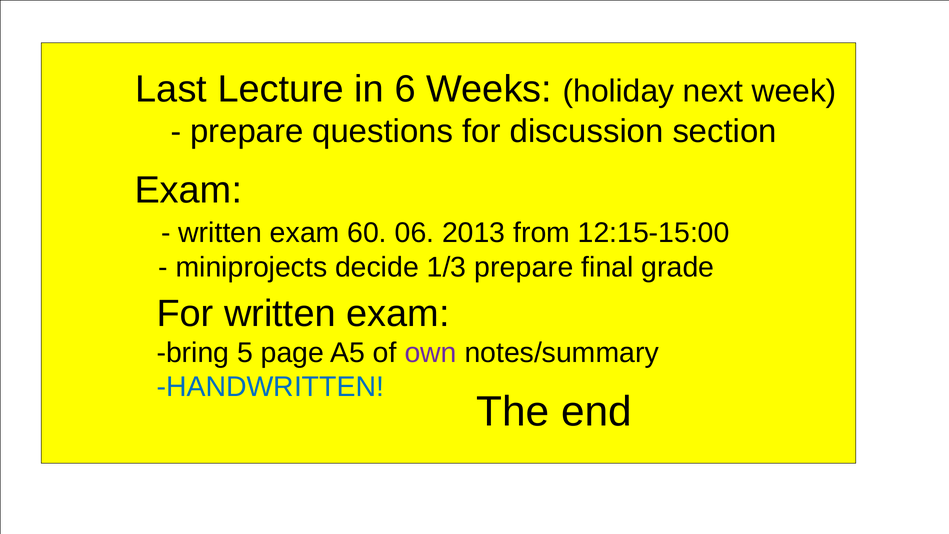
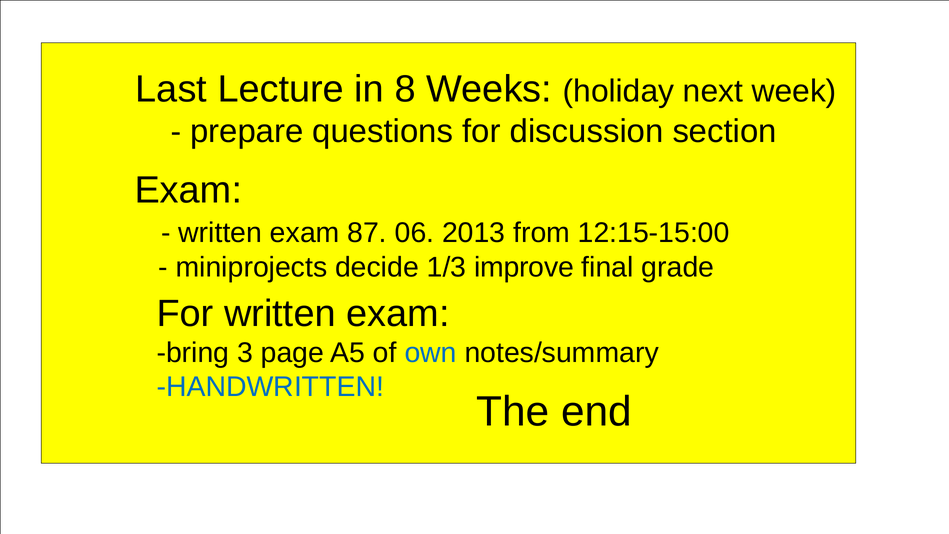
6: 6 -> 8 (405, 89)
60: 60 -> 87 (367, 233)
1/3 prepare: prepare -> improve (524, 267)
5: 5 -> 3 (245, 352)
own colour: purple -> blue (431, 352)
